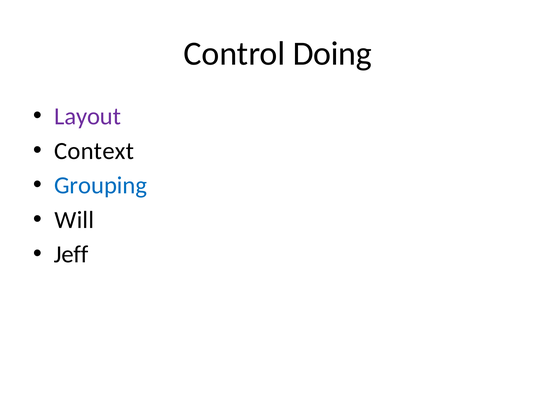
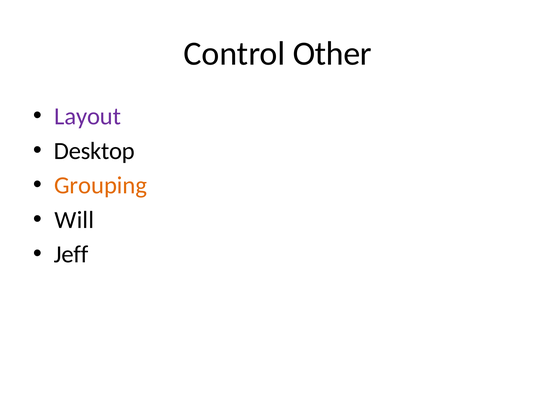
Doing: Doing -> Other (332, 54)
Context: Context -> Desktop (94, 151)
Grouping colour: blue -> orange (101, 186)
